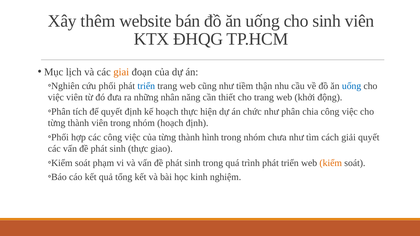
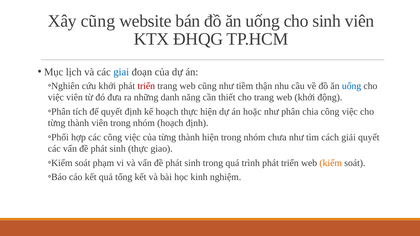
Xây thêm: thêm -> cũng (98, 21)
giai colour: orange -> blue (121, 72)
cứu phối: phối -> khởi (107, 86)
triển colour: blue -> red (146, 86)
nhân: nhân -> danh (170, 97)
chức: chức -> hoặc (252, 112)
thành hình: hình -> hiện (210, 137)
